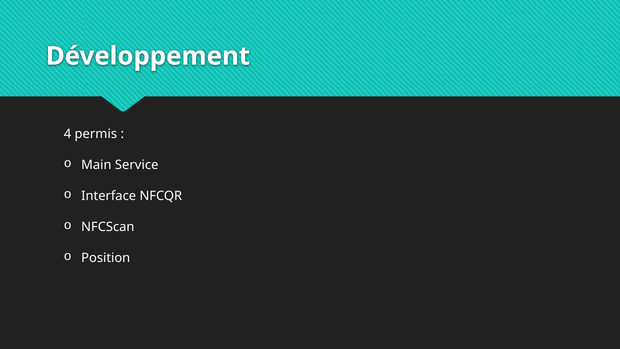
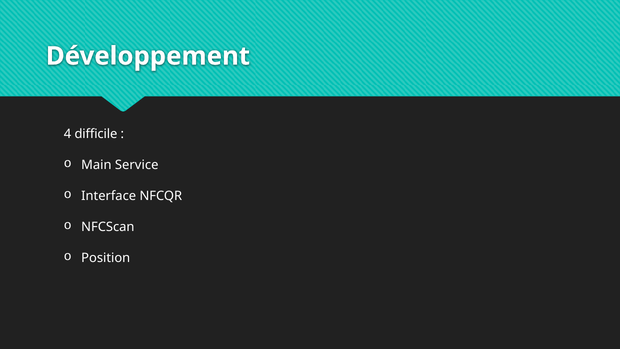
permis: permis -> difficile (96, 134)
